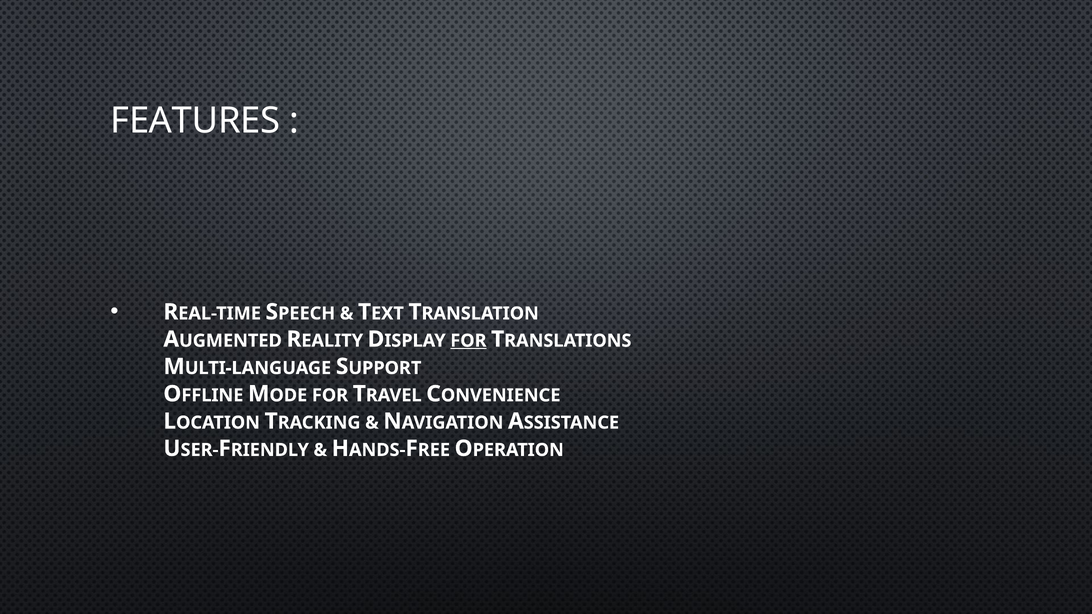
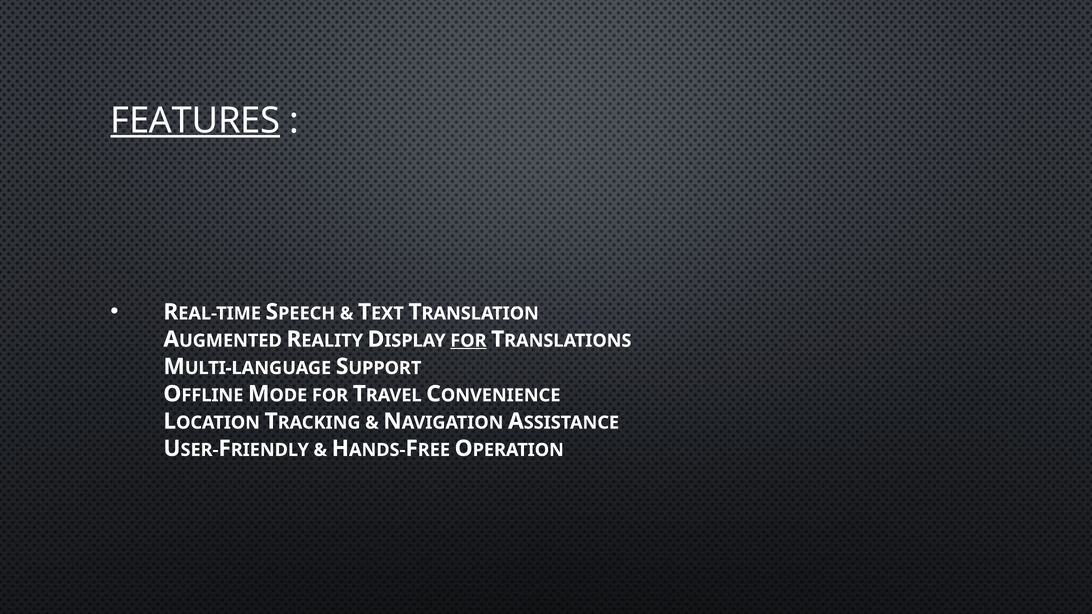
FEATURES underline: none -> present (195, 121)
